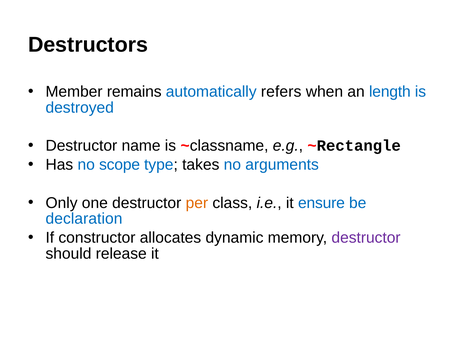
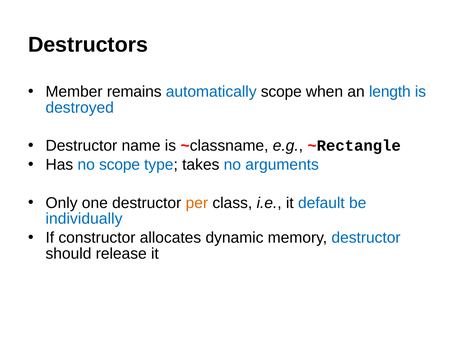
automatically refers: refers -> scope (281, 92)
ensure: ensure -> default (321, 202)
declaration: declaration -> individually (84, 218)
destructor colour: purple -> blue (366, 237)
